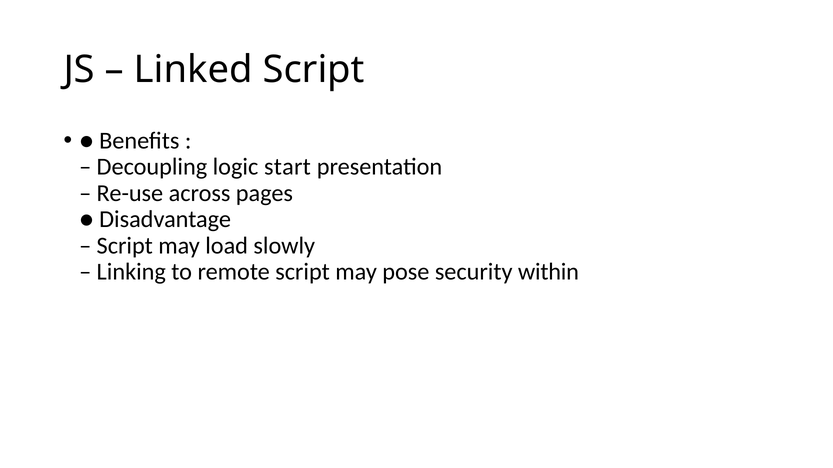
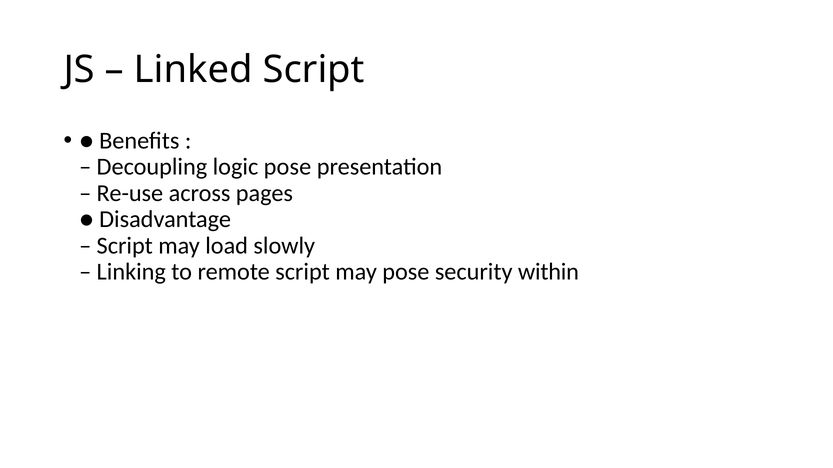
logic start: start -> pose (287, 167)
